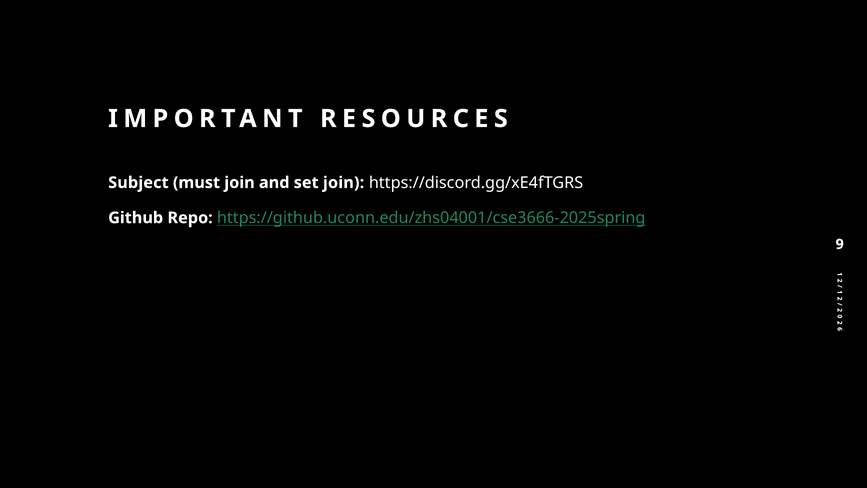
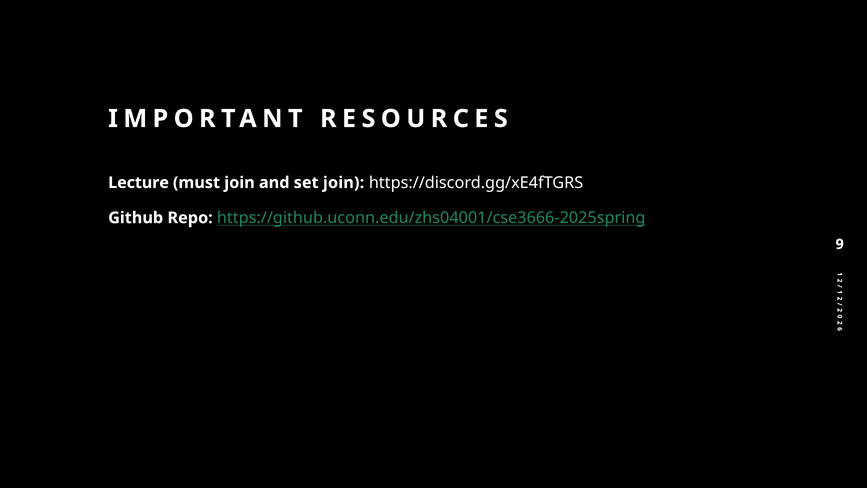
Subject: Subject -> Lecture (139, 183)
